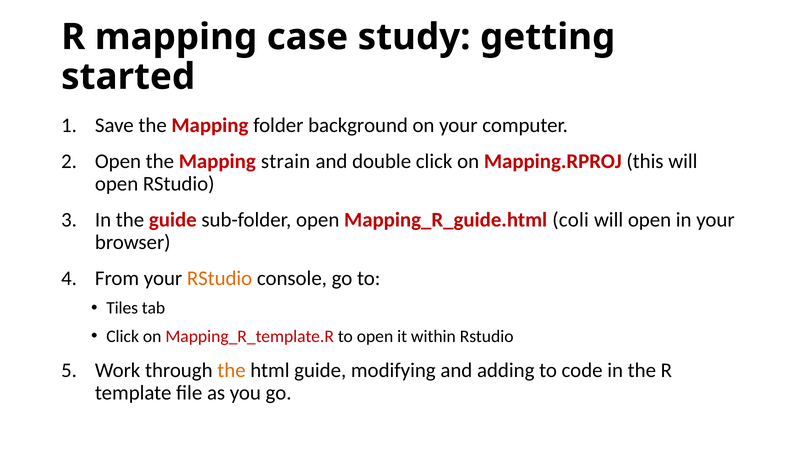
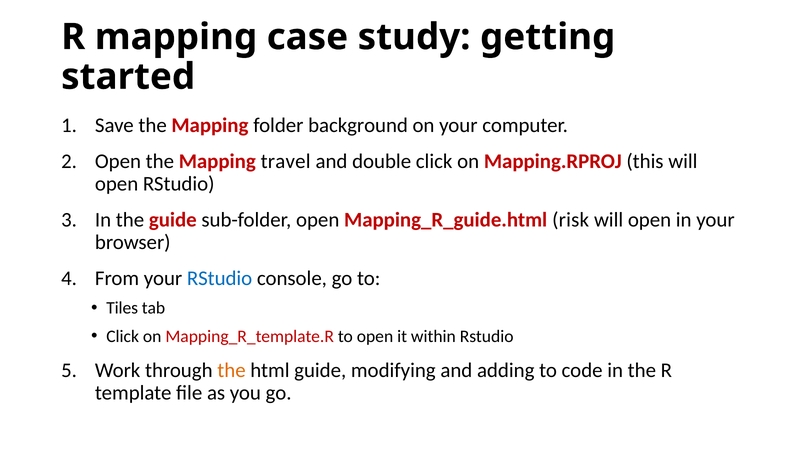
strain: strain -> travel (286, 161)
coli: coli -> risk (571, 220)
RStudio colour: orange -> blue (220, 278)
